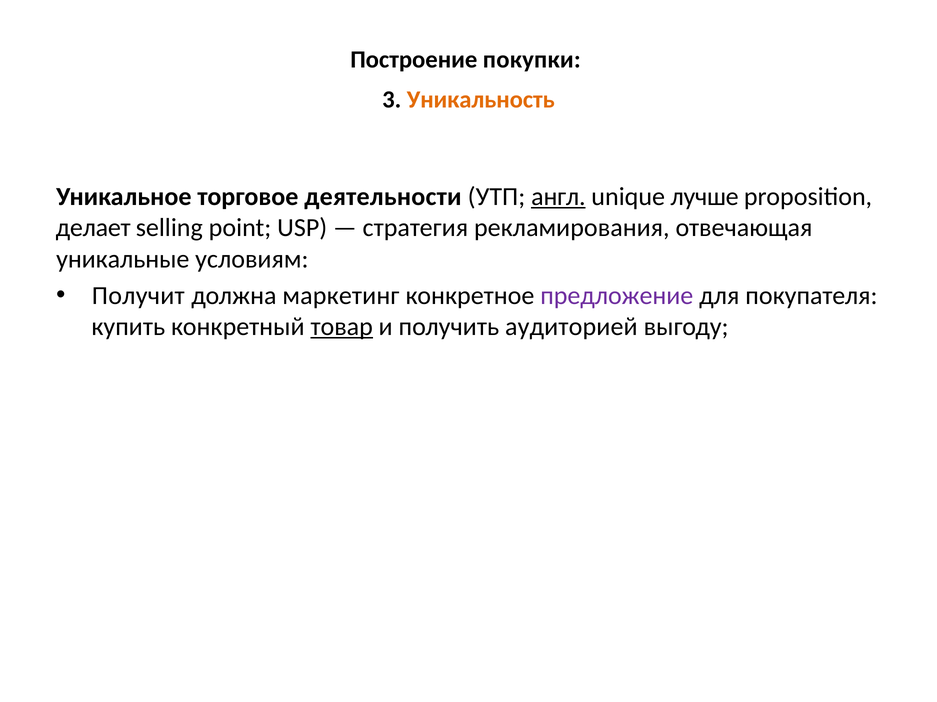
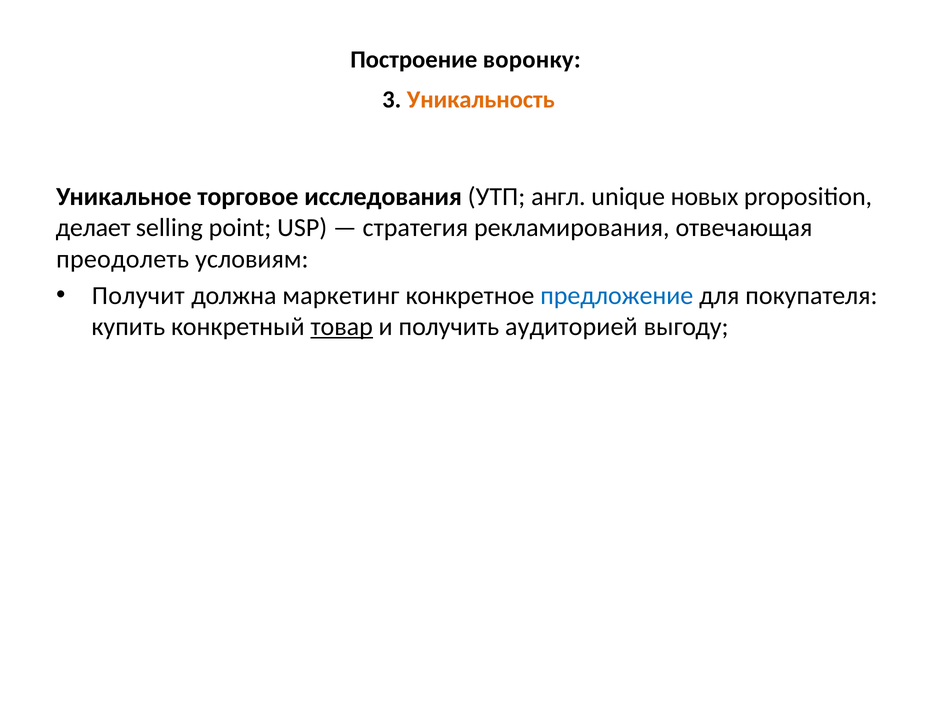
покупки: покупки -> воронку (532, 60)
деятельности: деятельности -> исследования (383, 197)
англ underline: present -> none (558, 197)
лучше: лучше -> новых (705, 197)
уникальные: уникальные -> преодолеть (123, 259)
предложение colour: purple -> blue (617, 296)
